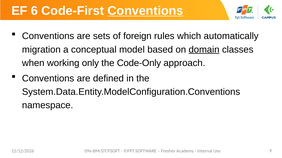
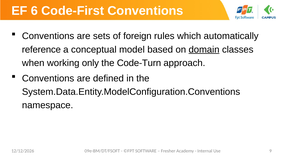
Conventions underline: present -> none (145, 11)
migration: migration -> reference (41, 50)
Code-Only: Code-Only -> Code-Turn (139, 63)
